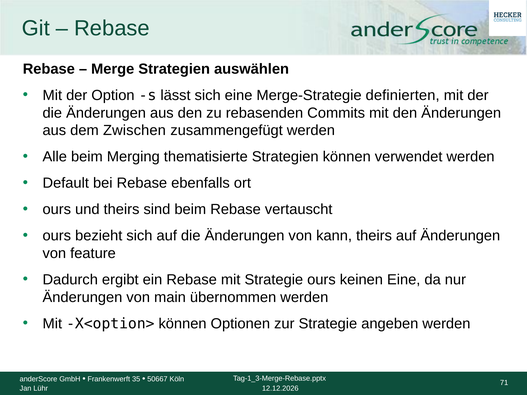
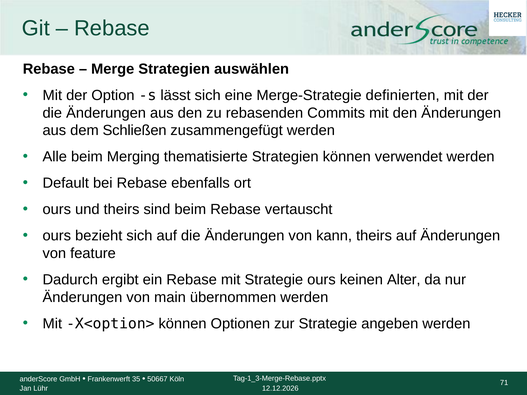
Zwischen: Zwischen -> Schließen (135, 131)
keinen Eine: Eine -> Alter (404, 280)
